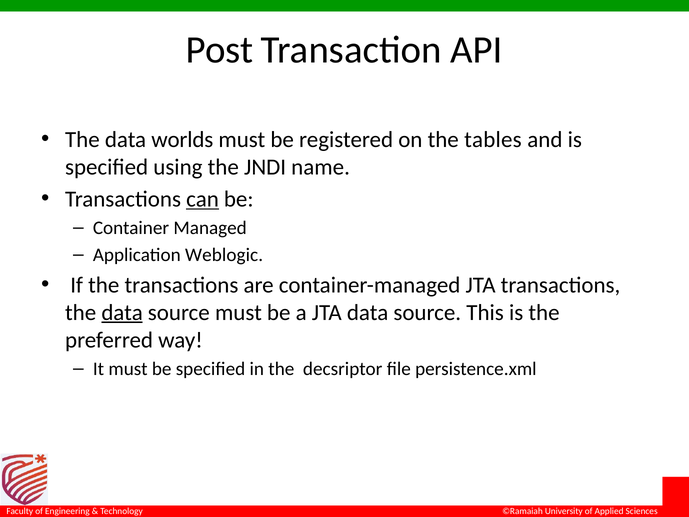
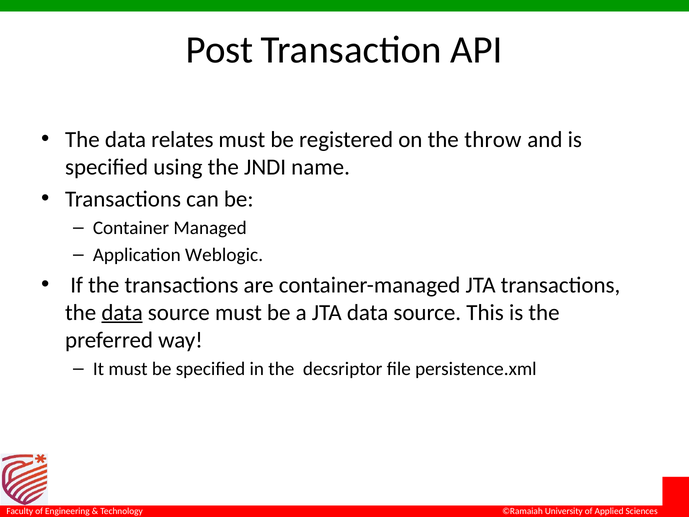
worlds: worlds -> relates (182, 139)
tables: tables -> throw (493, 139)
can underline: present -> none (202, 199)
